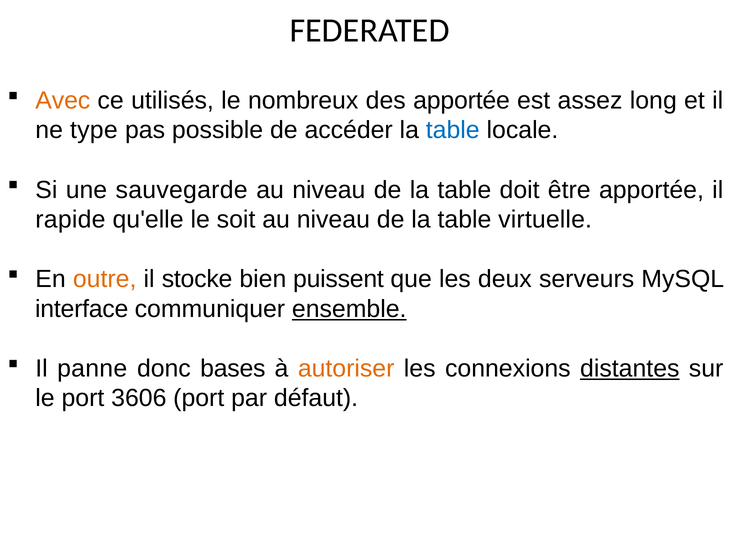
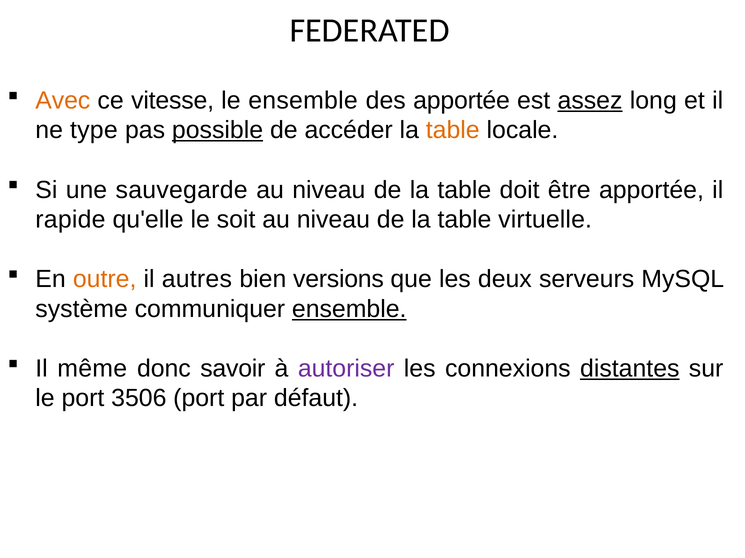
utilisés: utilisés -> vitesse (173, 101)
le nombreux: nombreux -> ensemble (303, 101)
assez underline: none -> present (590, 101)
possible underline: none -> present (218, 130)
table colour: blue -> orange (453, 130)
stocke: stocke -> autres (197, 279)
puissent: puissent -> versions (338, 279)
interface: interface -> système (82, 309)
panne: panne -> même (92, 369)
bases: bases -> savoir (233, 369)
autoriser colour: orange -> purple (346, 369)
3606: 3606 -> 3506 (139, 399)
